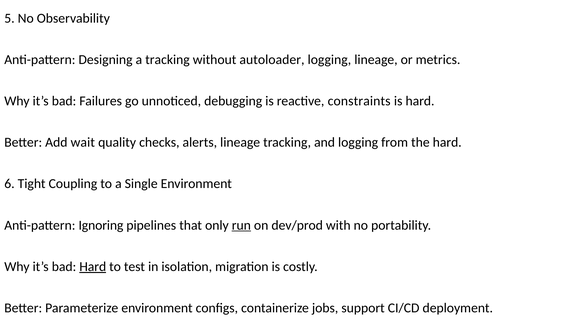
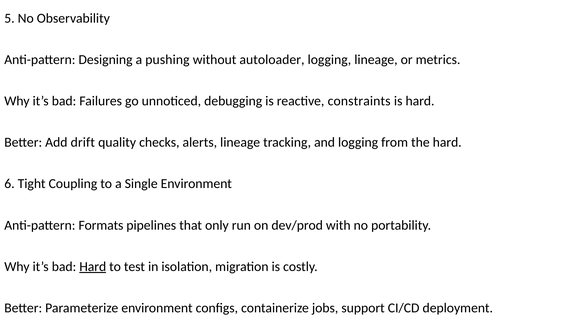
a tracking: tracking -> pushing (167, 60)
wait: wait -> drift (83, 142)
Ignoring: Ignoring -> Formats (101, 225)
run underline: present -> none (241, 225)
